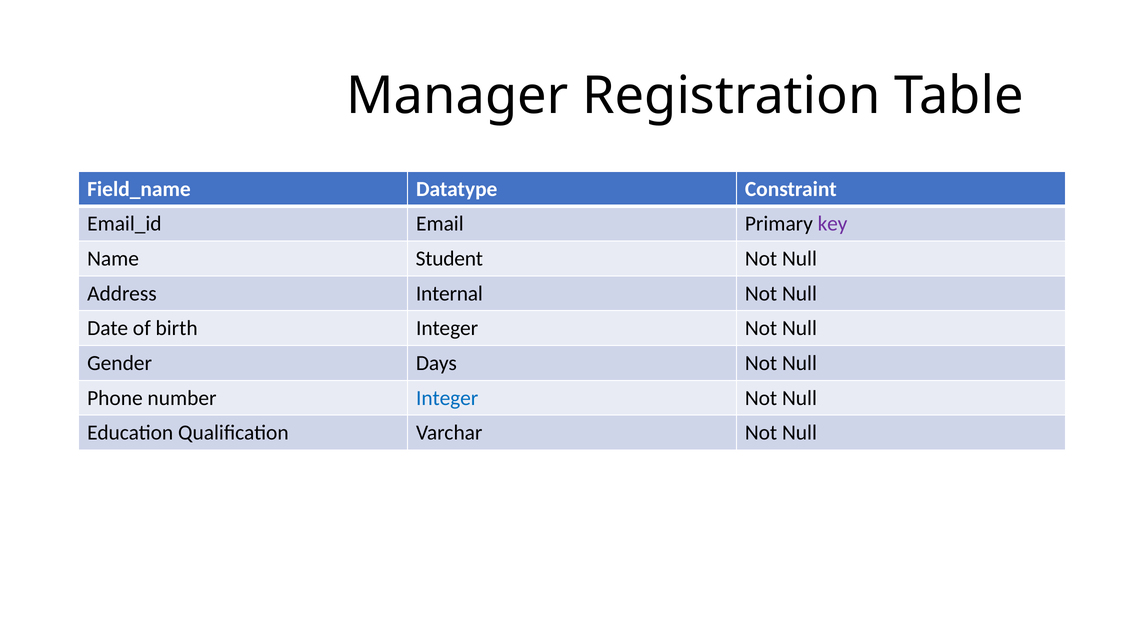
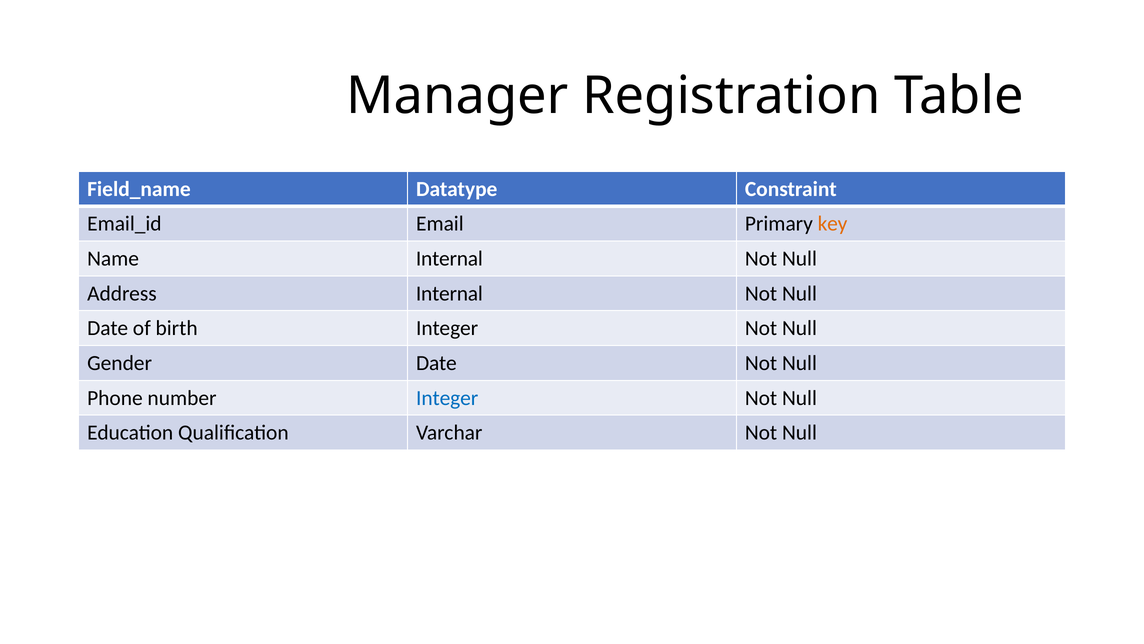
key colour: purple -> orange (833, 224)
Name Student: Student -> Internal (449, 259)
Gender Days: Days -> Date (436, 363)
